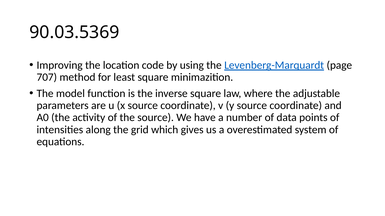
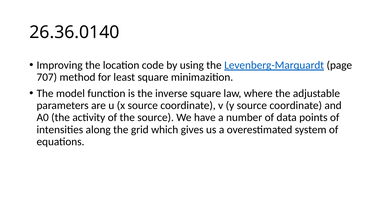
90.03.5369: 90.03.5369 -> 26.36.0140 (74, 32)
